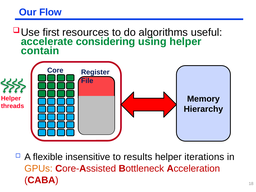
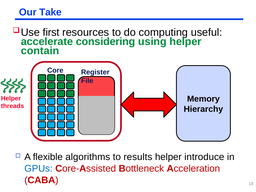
Flow: Flow -> Take (50, 12)
algorithms: algorithms -> computing (163, 32)
insensitive: insensitive -> algorithms (88, 157)
iterations: iterations -> introduce (204, 157)
GPUs colour: orange -> blue (38, 169)
